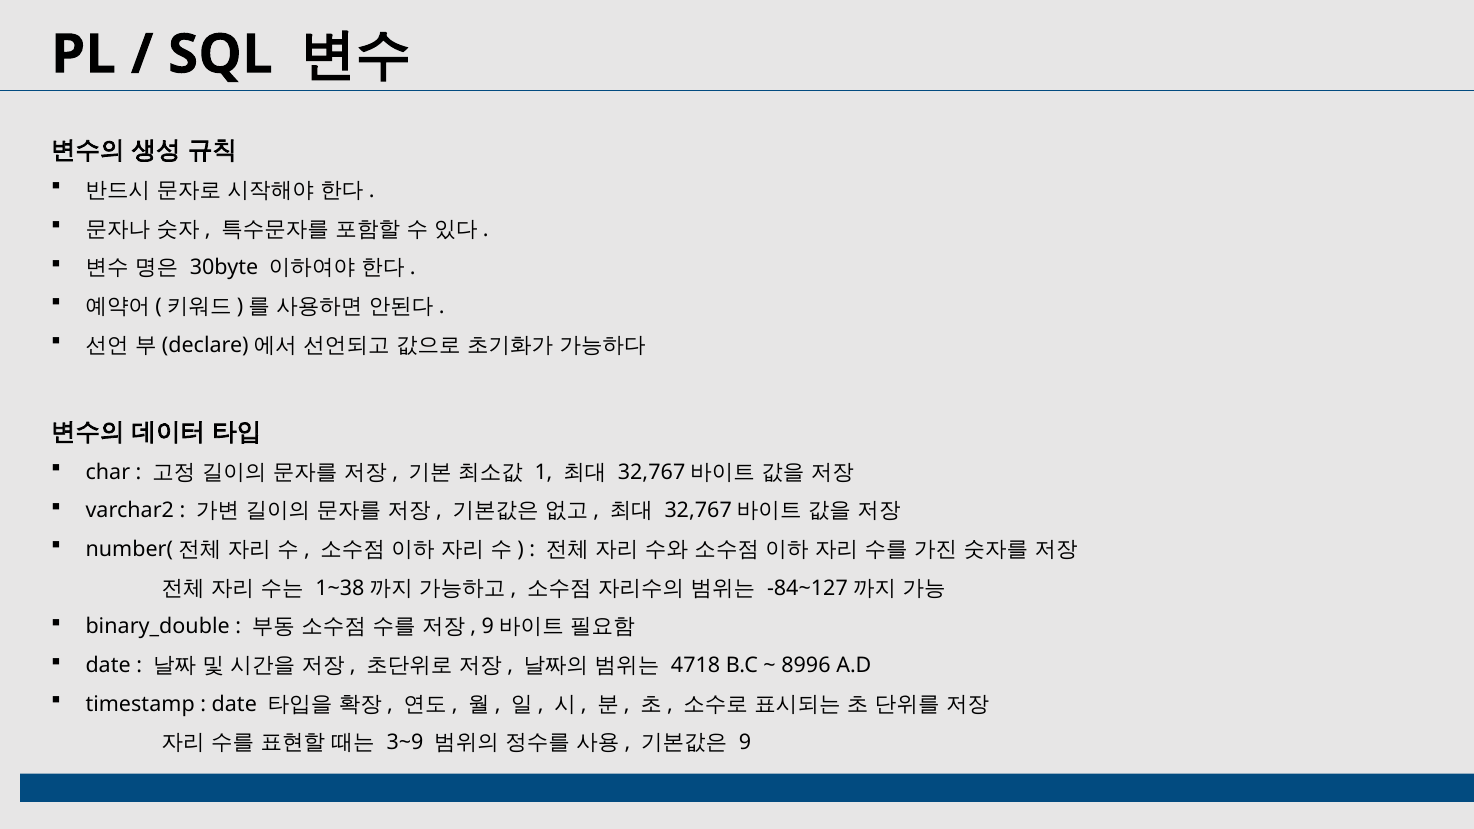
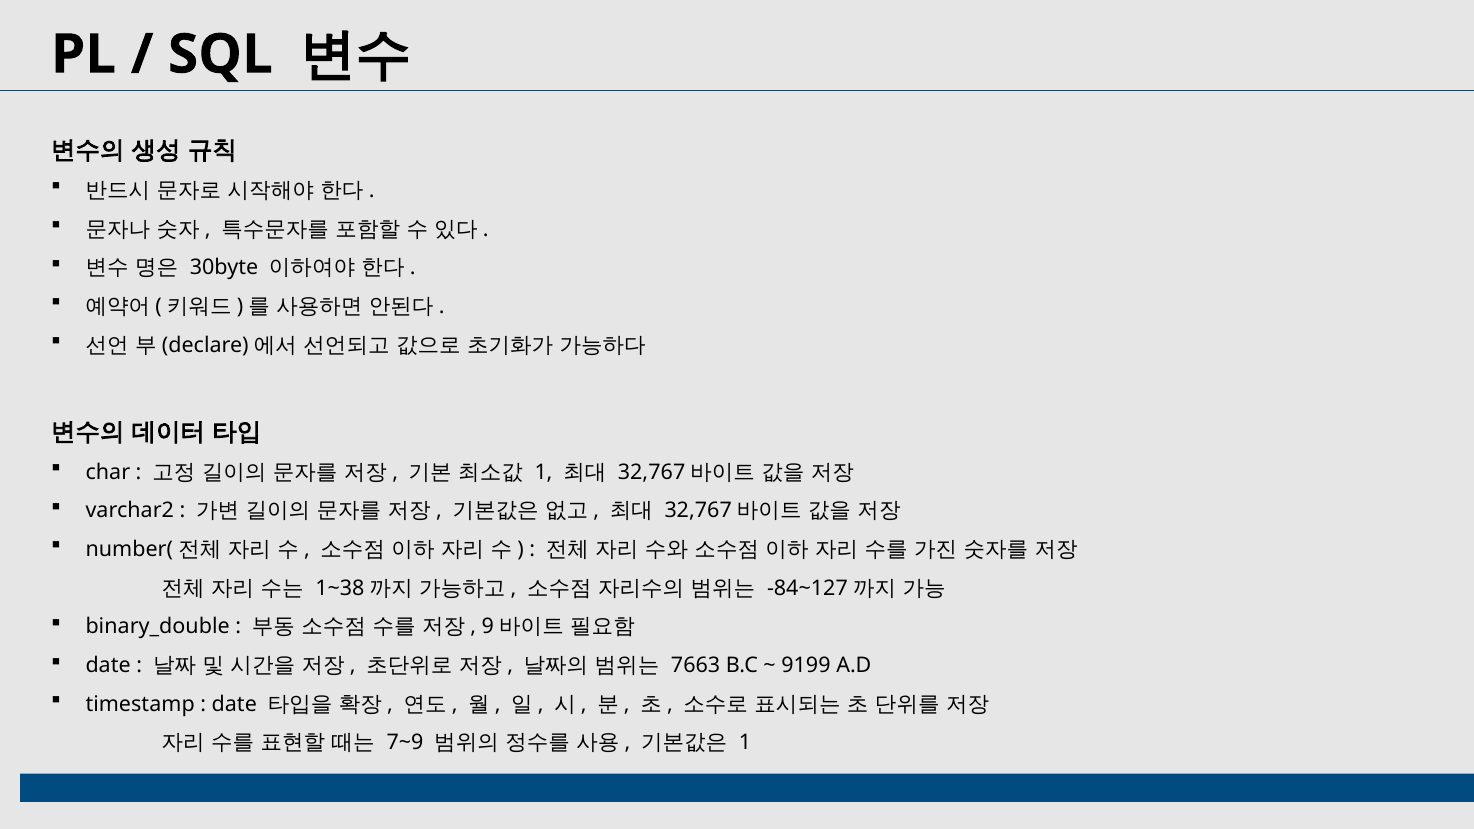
4718: 4718 -> 7663 (696, 666)
8996: 8996 -> 9199 (806, 666)
3~9: 3~9 -> 7~9 (405, 743)
9: 9 -> 1 (745, 743)
